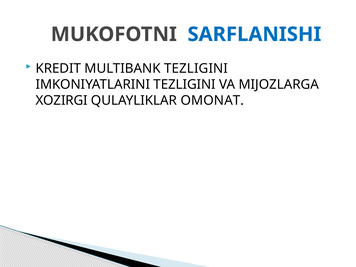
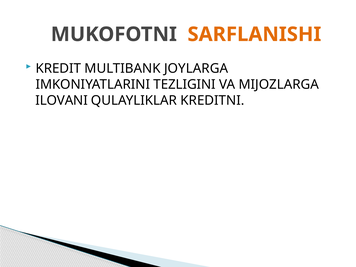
SARFLANISHI colour: blue -> orange (254, 34)
MULTIBANK TEZLIGINI: TEZLIGINI -> JOYLARGA (196, 68)
XOZIRGI: XOZIRGI -> ILOVANI (62, 100)
OMONAT: OMONAT -> KREDITNI (212, 100)
